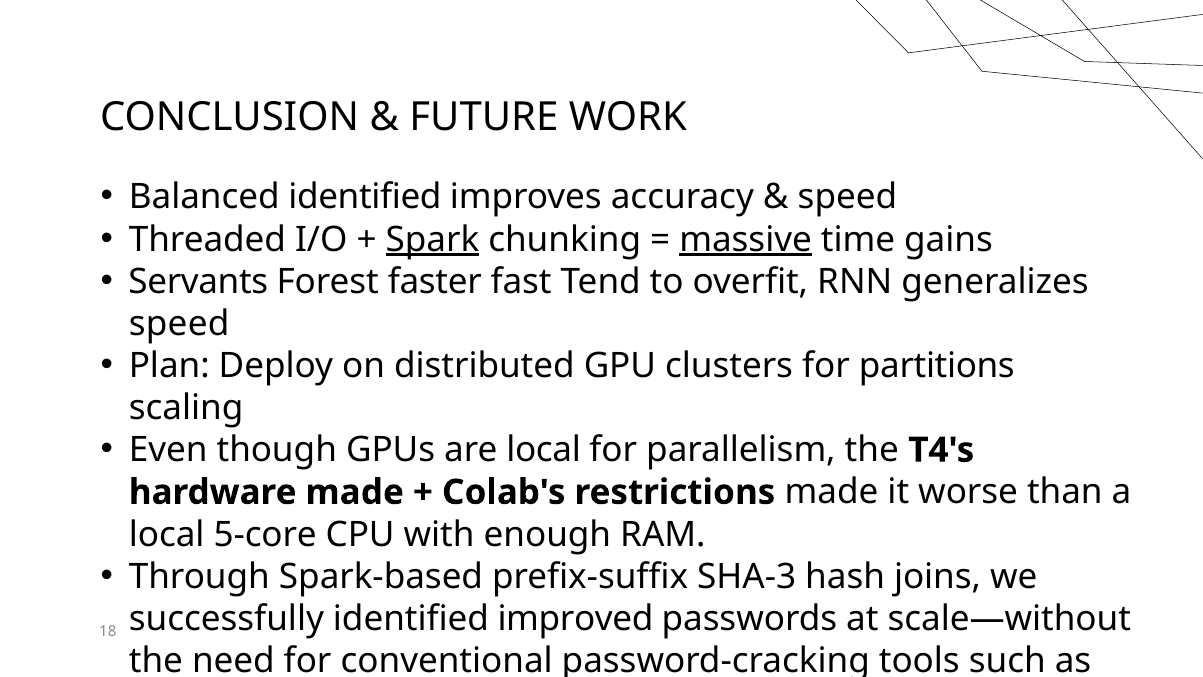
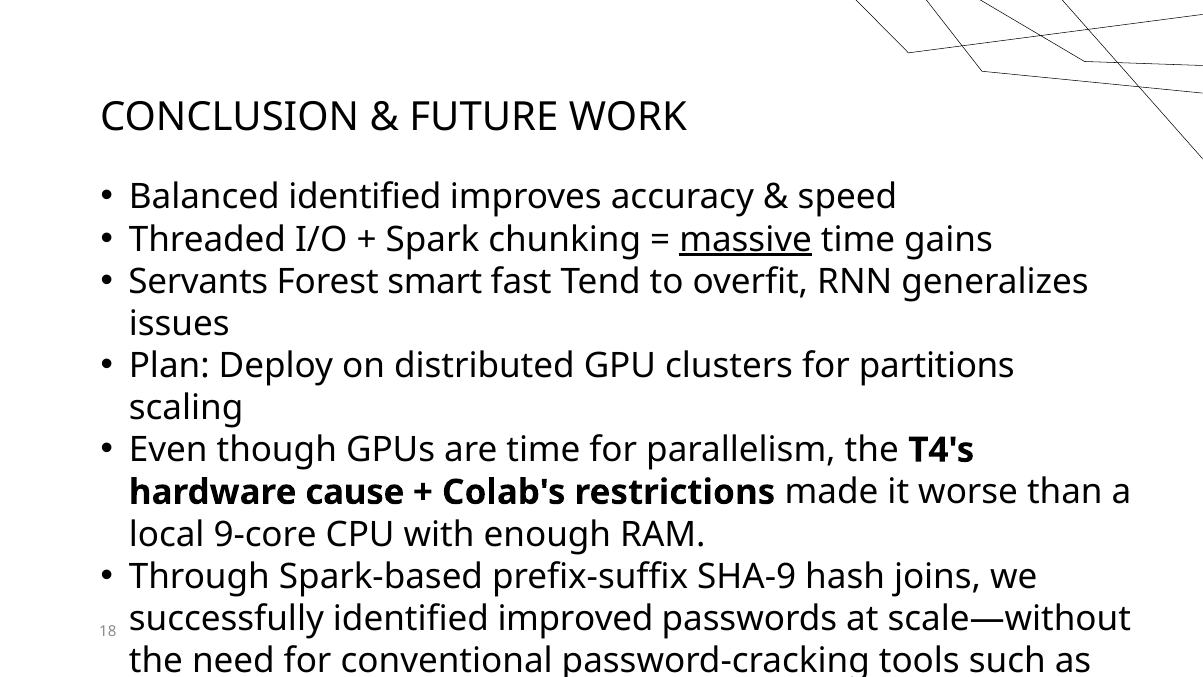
Spark underline: present -> none (432, 239)
faster: faster -> smart (435, 281)
speed: speed -> issues (179, 324)
are local: local -> time (543, 450)
hardware made: made -> cause (355, 492)
5-core: 5-core -> 9-core (265, 534)
SHA-3: SHA-3 -> SHA-9 (747, 576)
